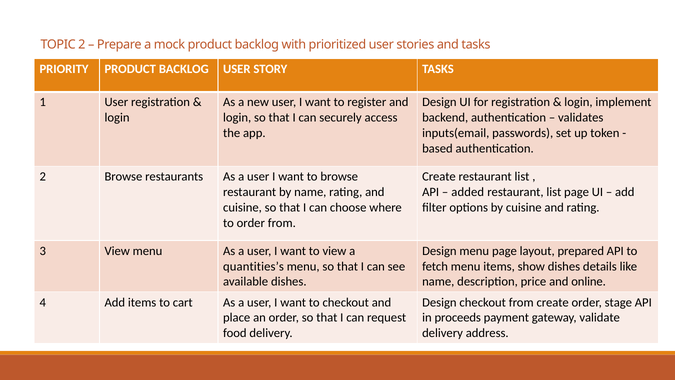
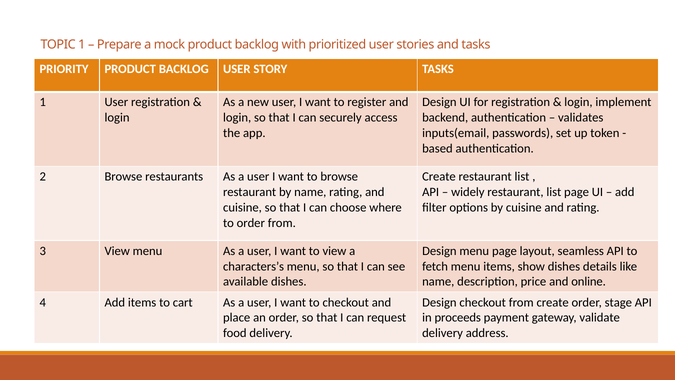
TOPIC 2: 2 -> 1 (82, 44)
added: added -> widely (468, 192)
prepared: prepared -> seamless (581, 251)
quantities’s: quantities’s -> characters’s (254, 266)
